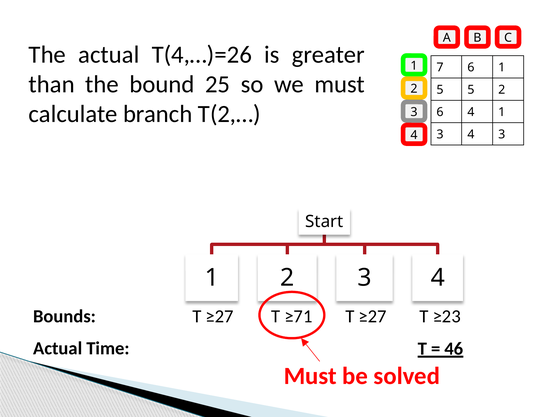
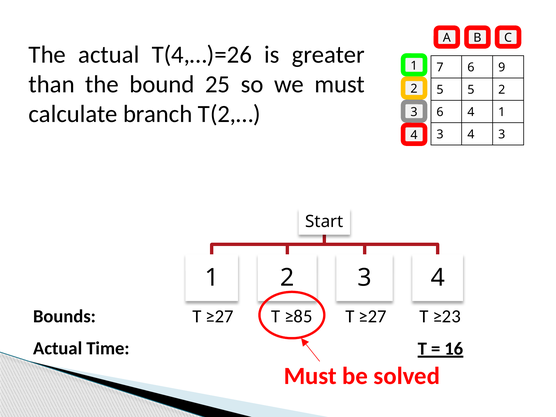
6 1: 1 -> 9 (502, 67)
≥71: ≥71 -> ≥85 (298, 316)
46: 46 -> 16 (454, 349)
